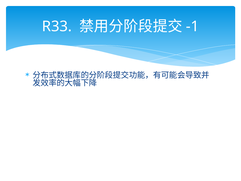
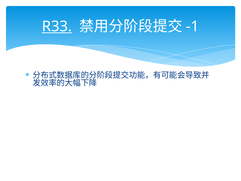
R33 underline: none -> present (57, 26)
